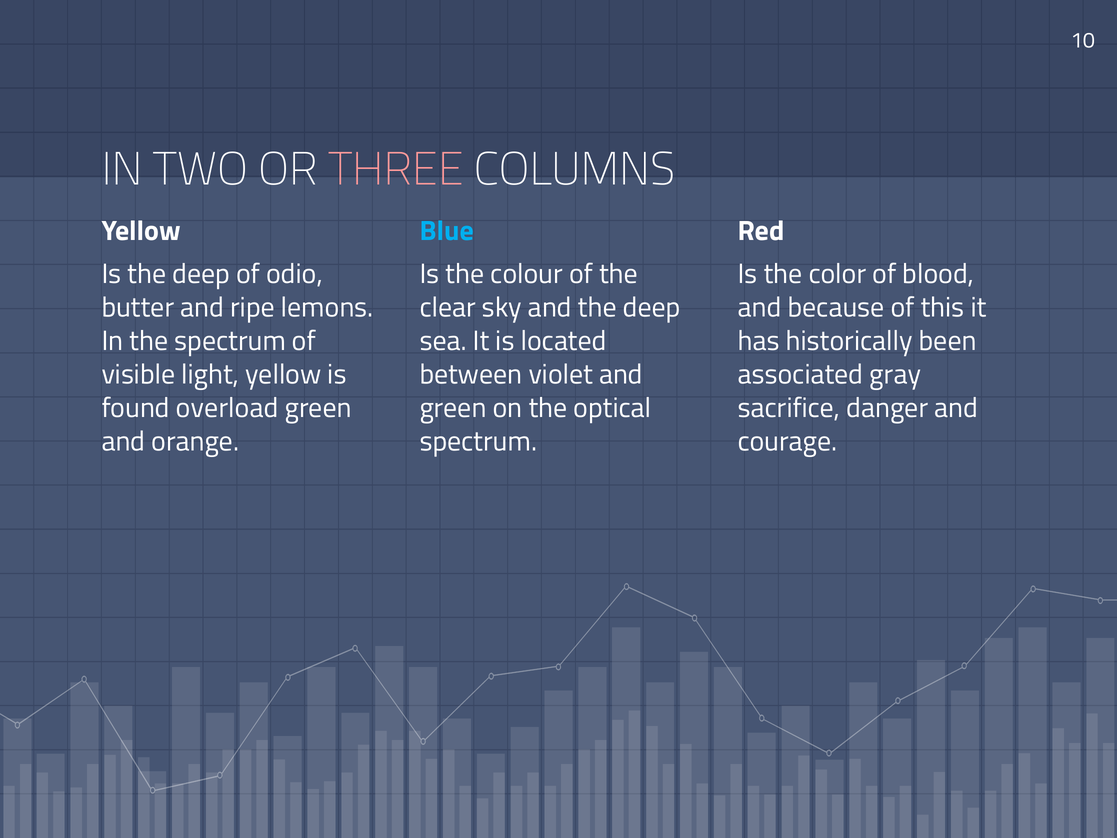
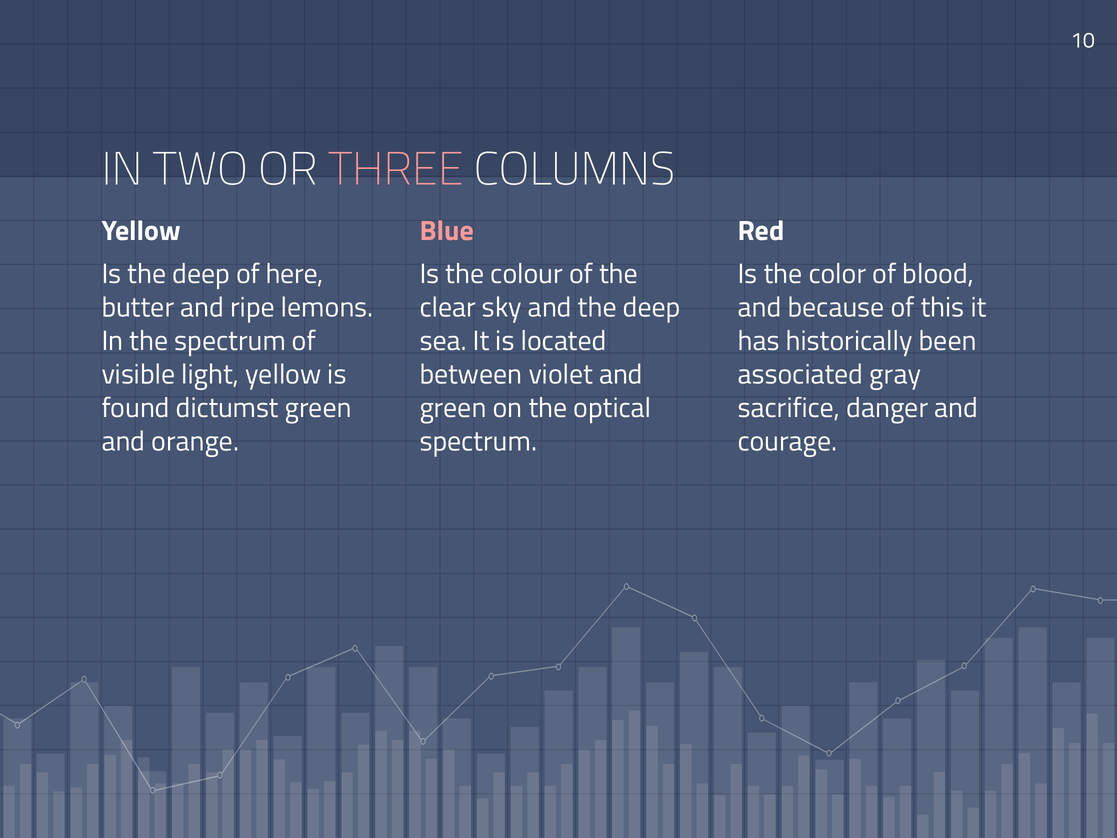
Blue colour: light blue -> pink (447, 231)
odio: odio -> here (295, 274)
overload: overload -> dictumst (227, 408)
